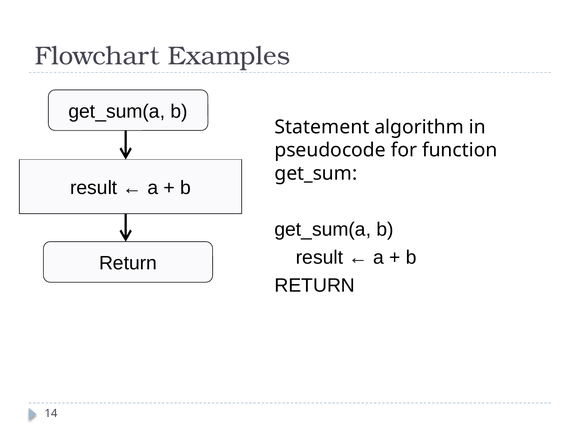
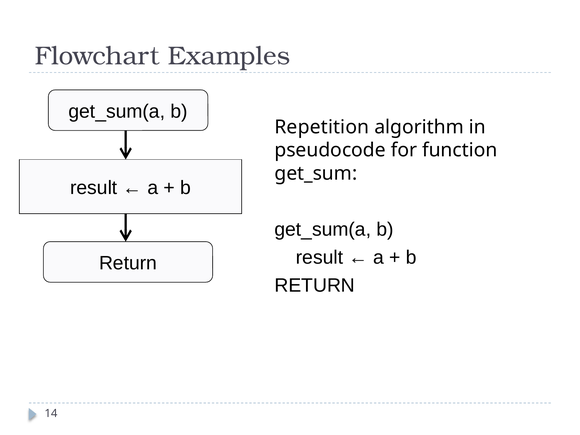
Statement: Statement -> Repetition (322, 127)
